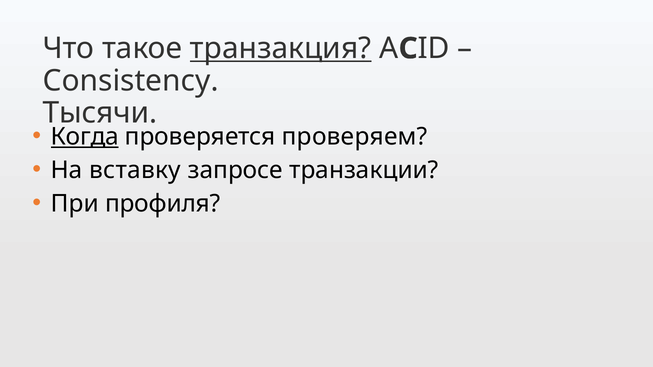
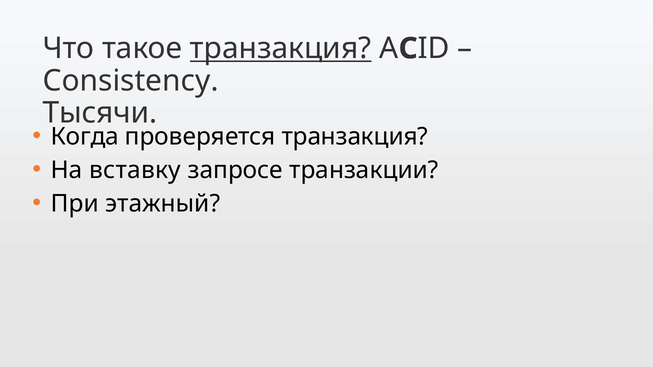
Когда underline: present -> none (85, 137)
проверяется проверяем: проверяем -> транзакция (355, 137)
профиля: профиля -> этажный (163, 204)
